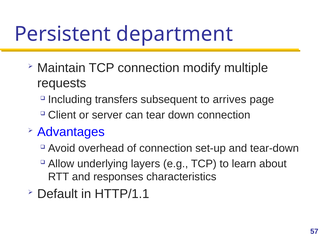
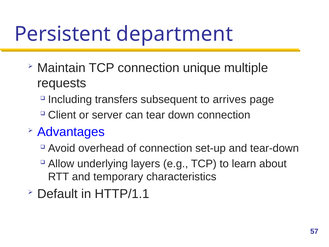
modify: modify -> unique (202, 68)
responses: responses -> temporary (118, 177)
